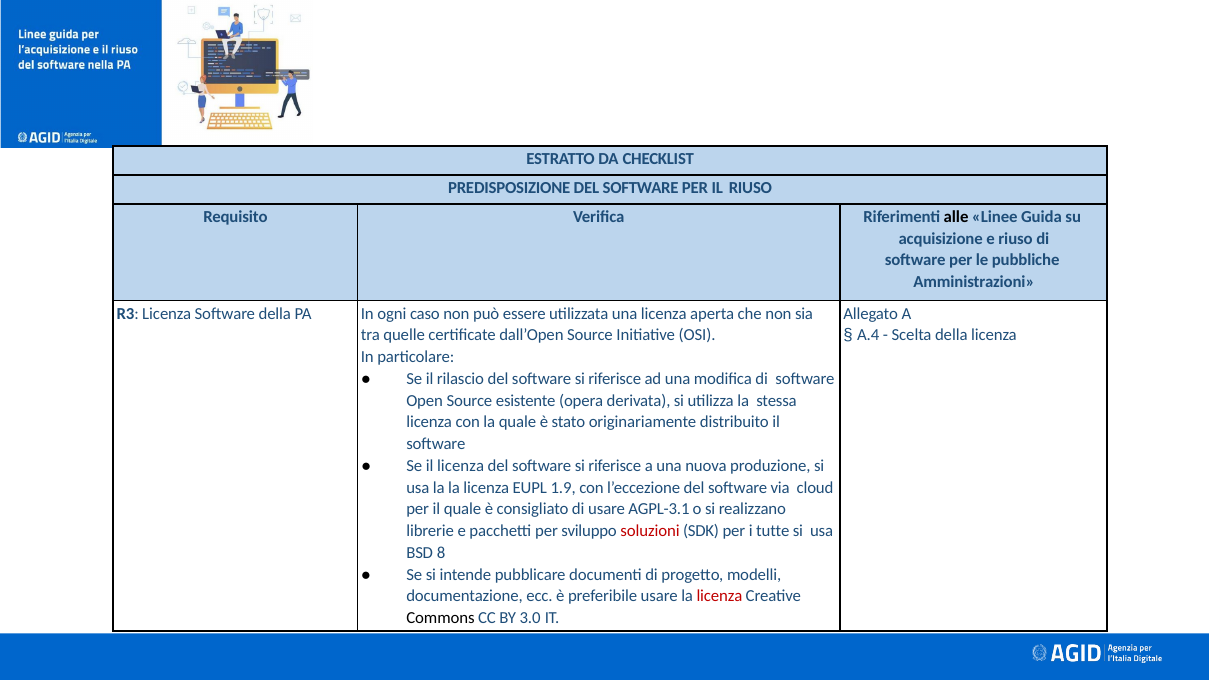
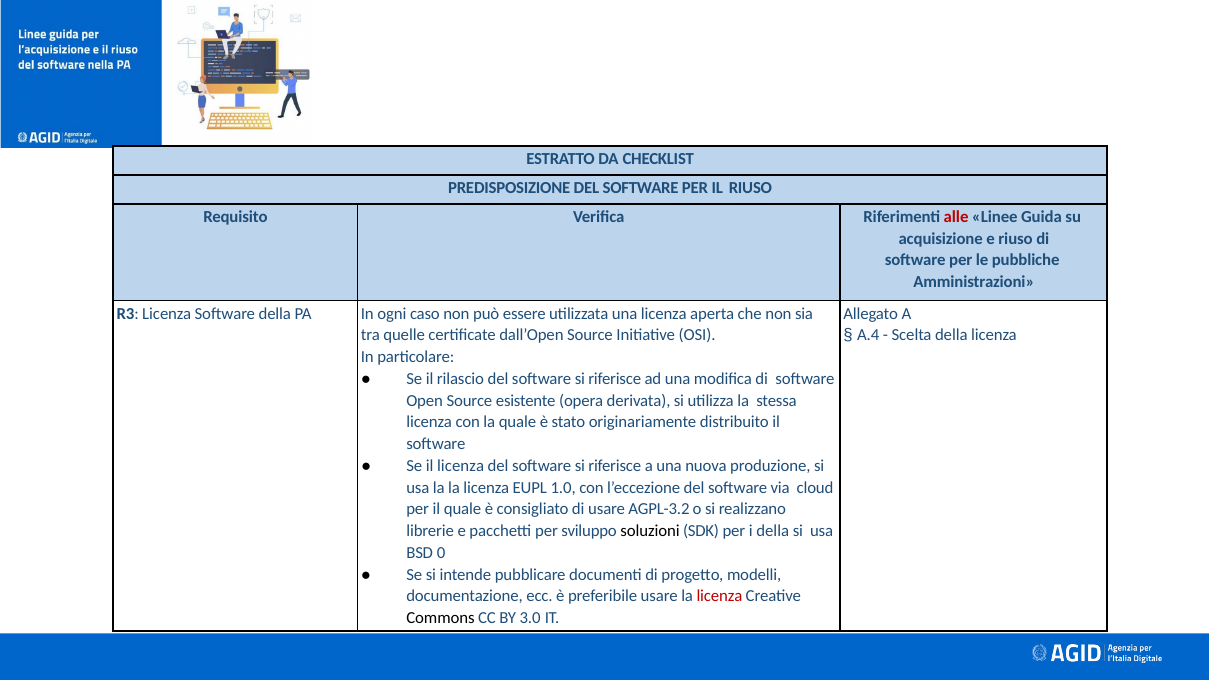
alle colour: black -> red (956, 217)
1.9: 1.9 -> 1.0 (563, 488)
AGPL-3.1: AGPL-3.1 -> AGPL-3.2 (659, 510)
soluzioni colour: red -> black (650, 531)
i tutte: tutte -> della (773, 531)
8: 8 -> 0 (441, 553)
